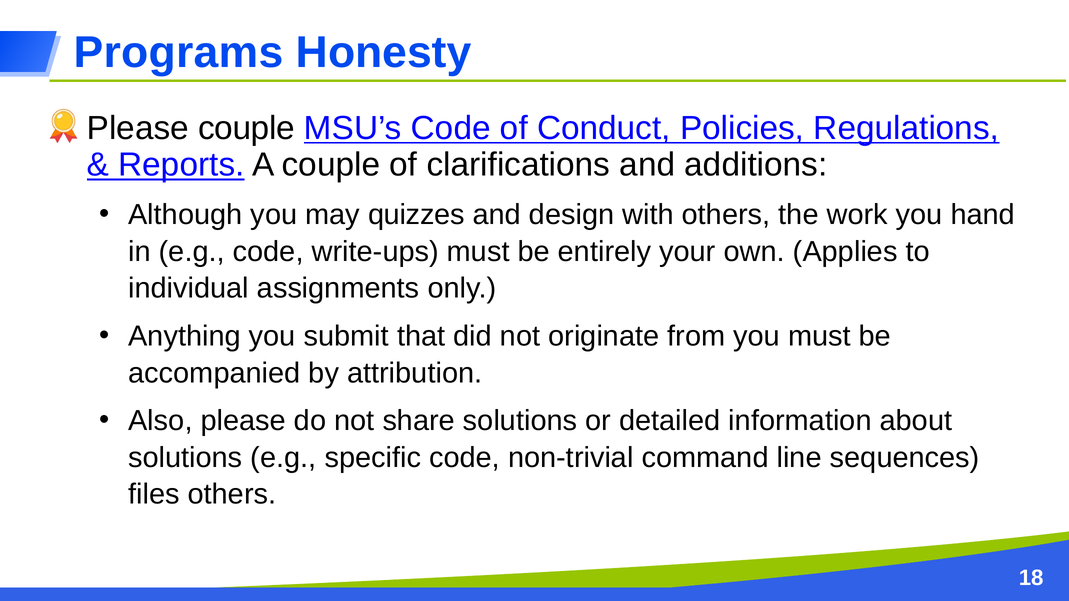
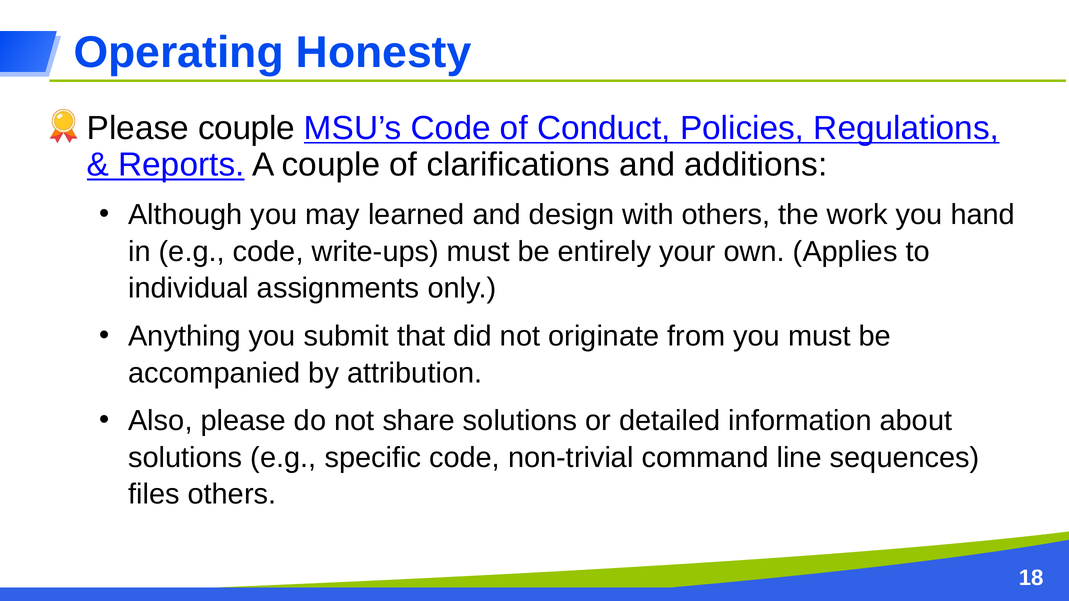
Programs: Programs -> Operating (179, 52)
quizzes: quizzes -> learned (416, 215)
